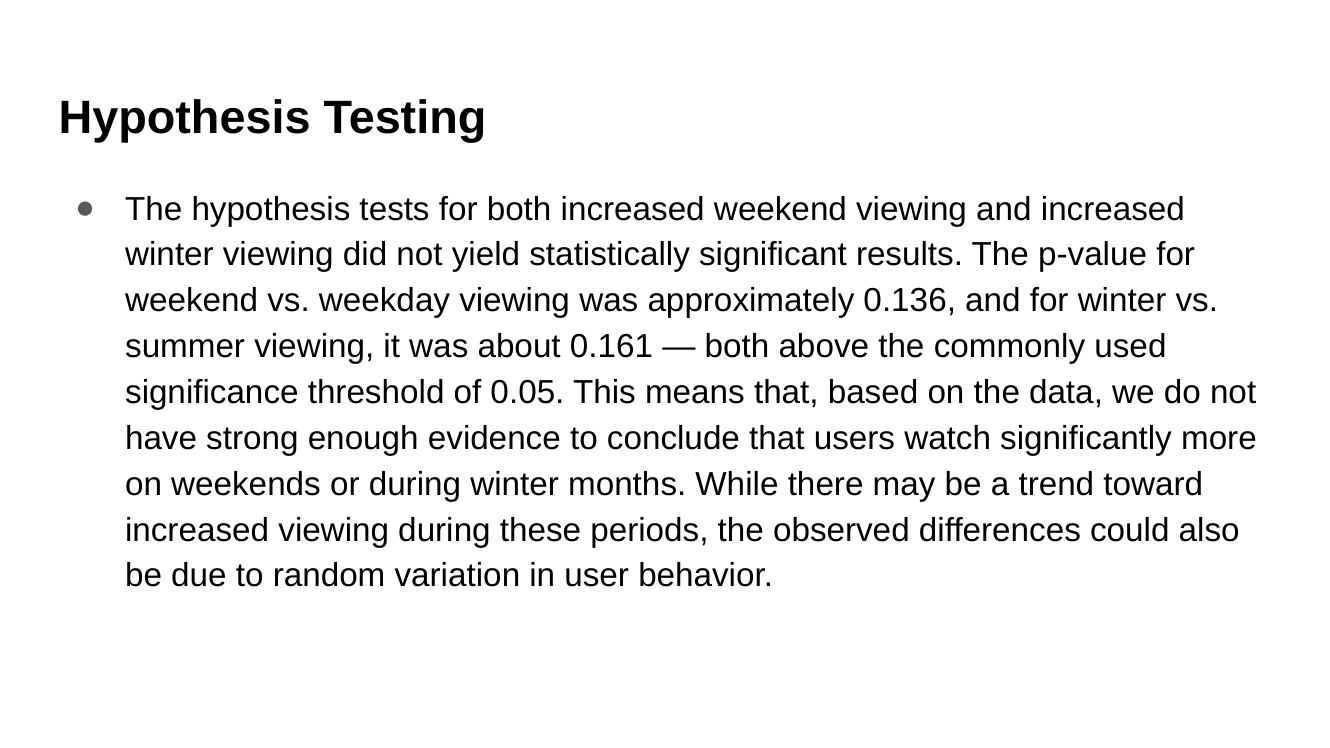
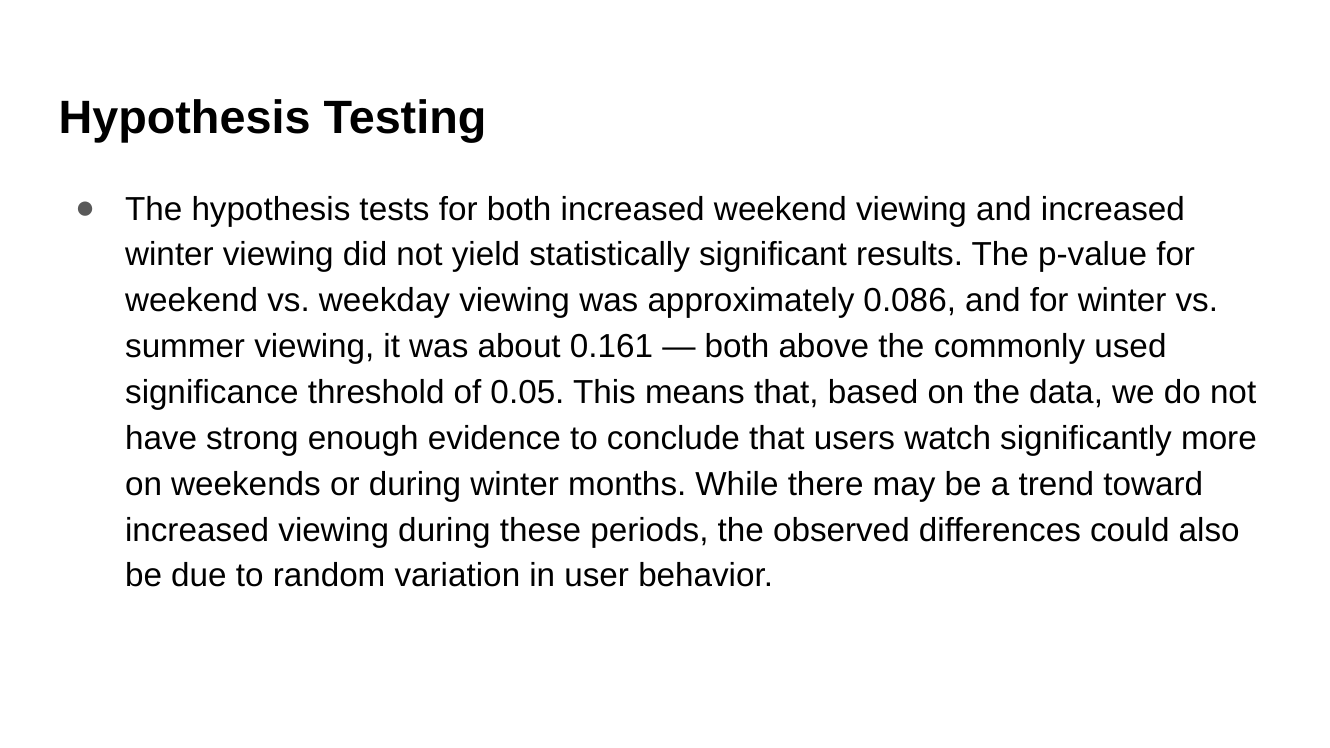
0.136: 0.136 -> 0.086 (910, 301)
